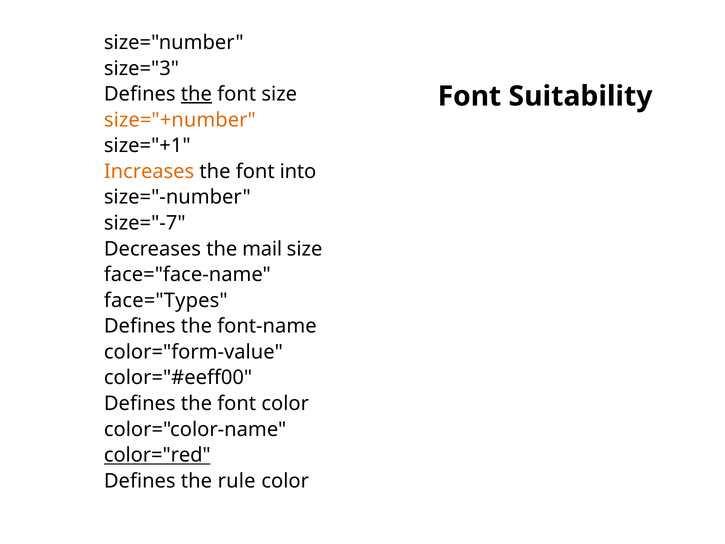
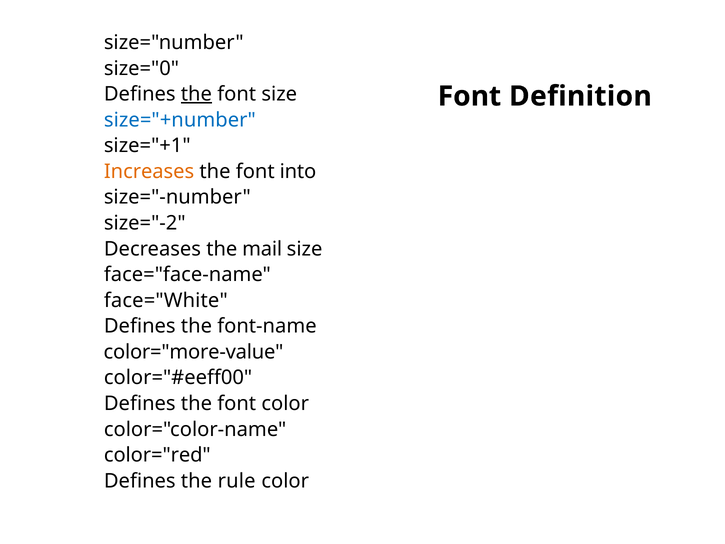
size="3: size="3 -> size="0 (142, 68)
Suitability: Suitability -> Definition (580, 96)
size="+number colour: orange -> blue (180, 120)
size="-7: size="-7 -> size="-2 (145, 223)
face="Types: face="Types -> face="White (166, 300)
color="form-value: color="form-value -> color="more-value (193, 352)
color="red underline: present -> none (157, 455)
